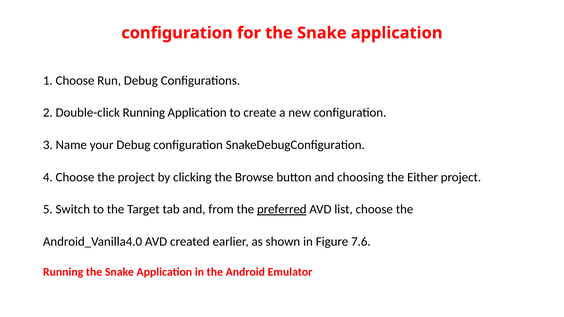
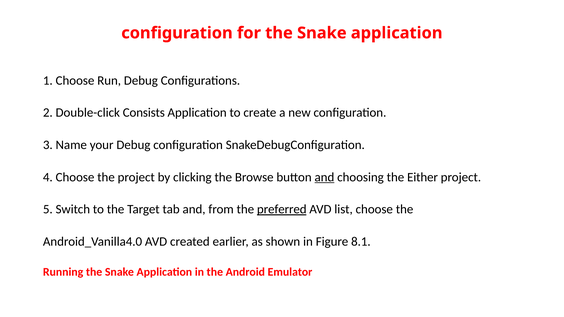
Double-click Running: Running -> Consists (144, 113)
and underline: none -> present (324, 177)
7.6: 7.6 -> 8.1 (361, 242)
